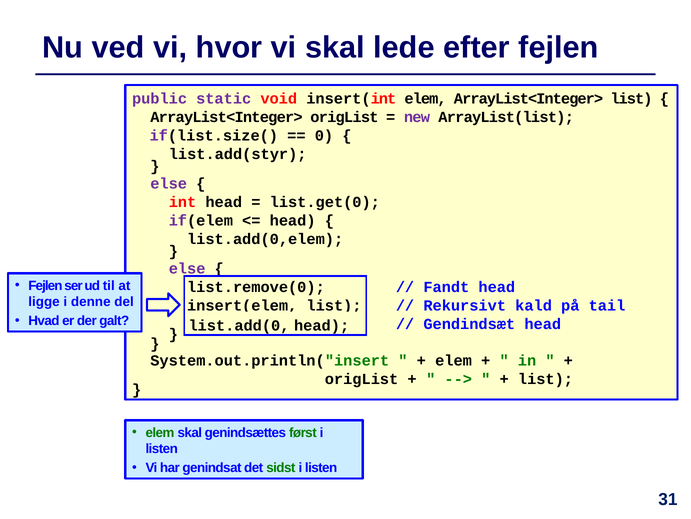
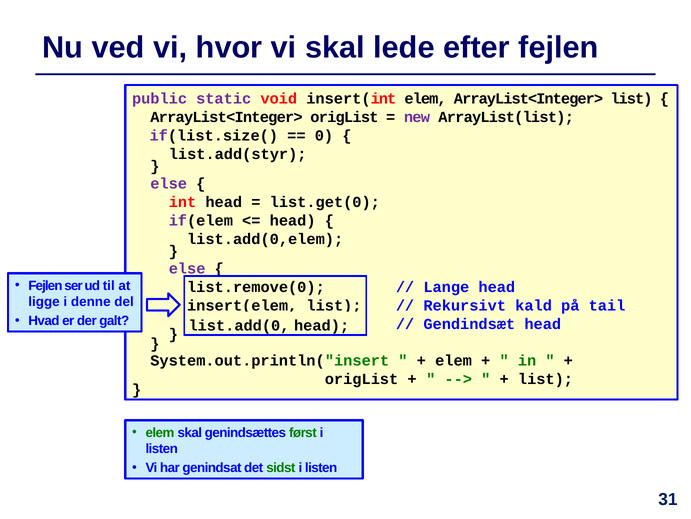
Fandt: Fandt -> Lange (446, 287)
